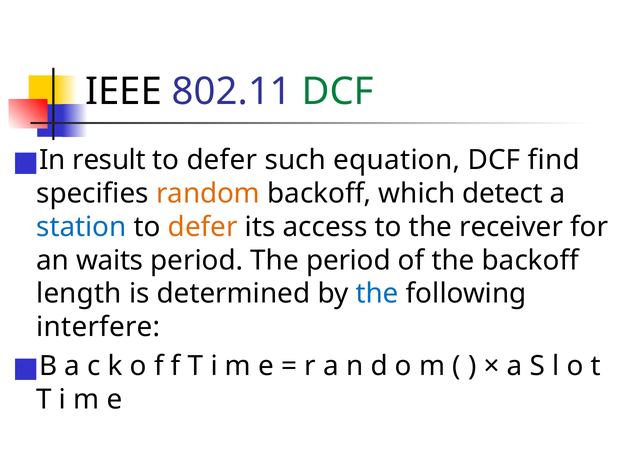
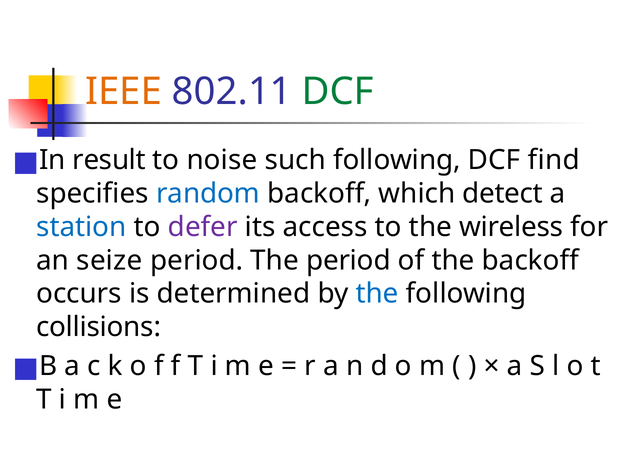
IEEE colour: black -> orange (124, 91)
defer: defer -> noise (222, 160)
such equation: equation -> following (397, 160)
random colour: orange -> blue (208, 194)
defer colour: orange -> purple (203, 227)
receiver: receiver -> wireless (511, 227)
waits: waits -> seize (109, 261)
length: length -> occurs (79, 294)
interfere: interfere -> collisions (99, 327)
